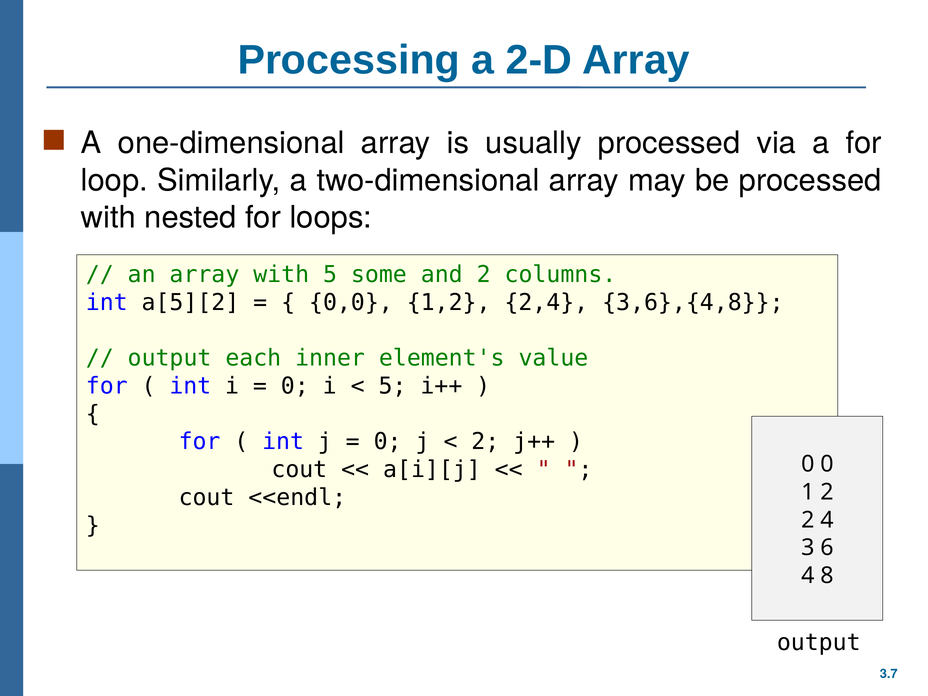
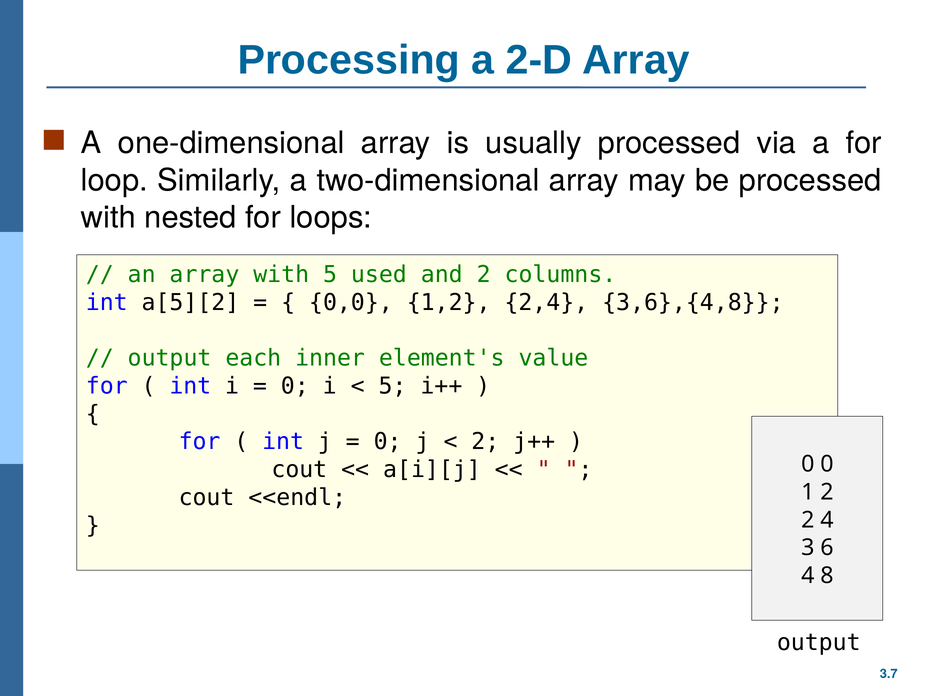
some: some -> used (379, 275)
